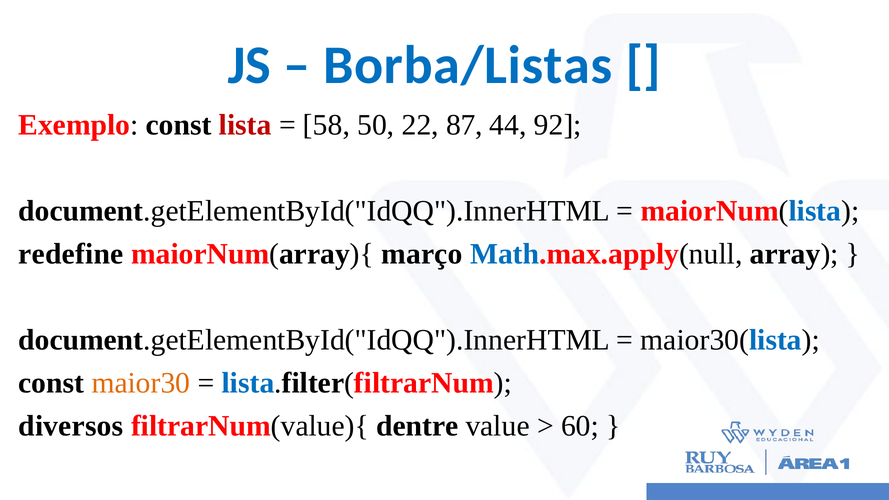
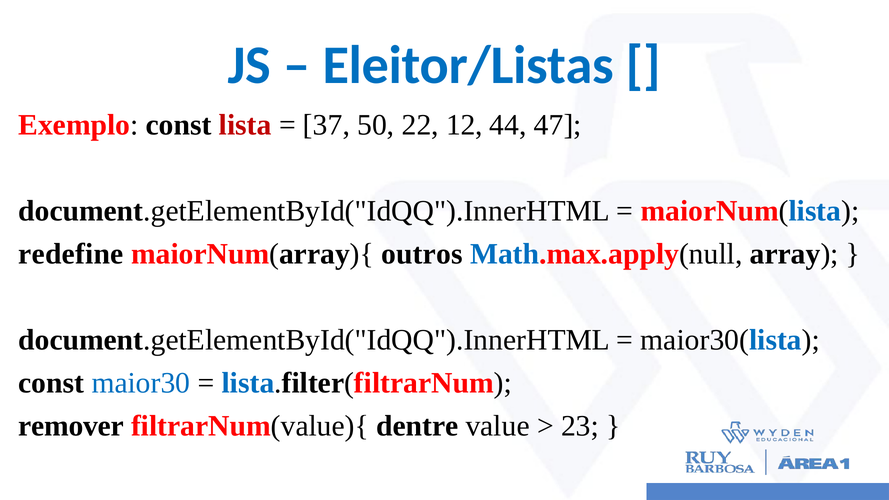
Borba/Listas: Borba/Listas -> Eleitor/Listas (468, 65)
58: 58 -> 37 (326, 125)
87: 87 -> 12 (464, 125)
92: 92 -> 47 (558, 125)
março: março -> outros (422, 254)
maior30 colour: orange -> blue (141, 383)
diversos: diversos -> remover (71, 426)
60: 60 -> 23 (580, 426)
